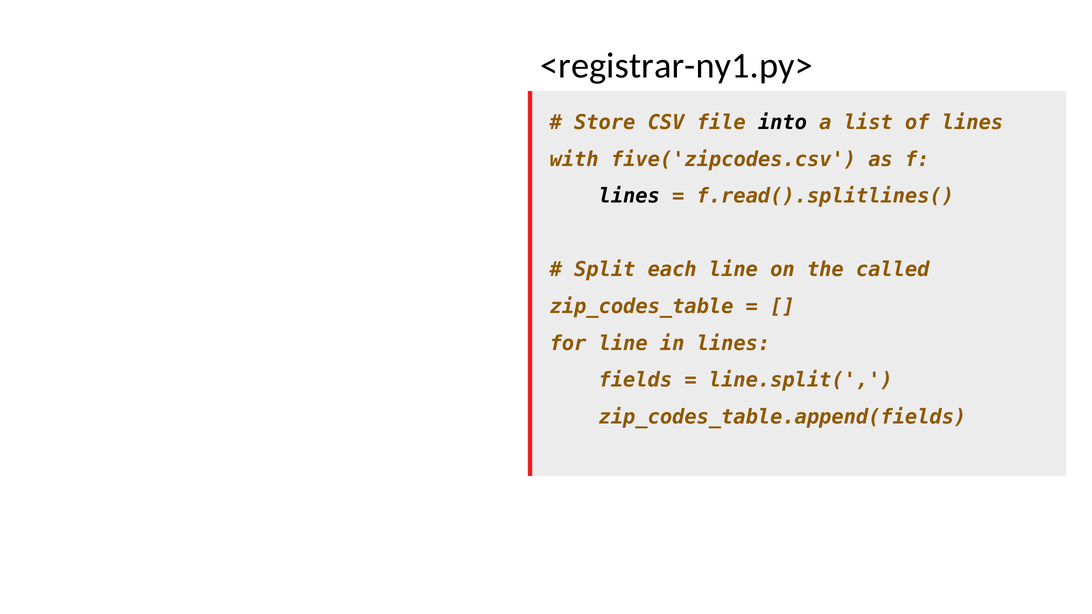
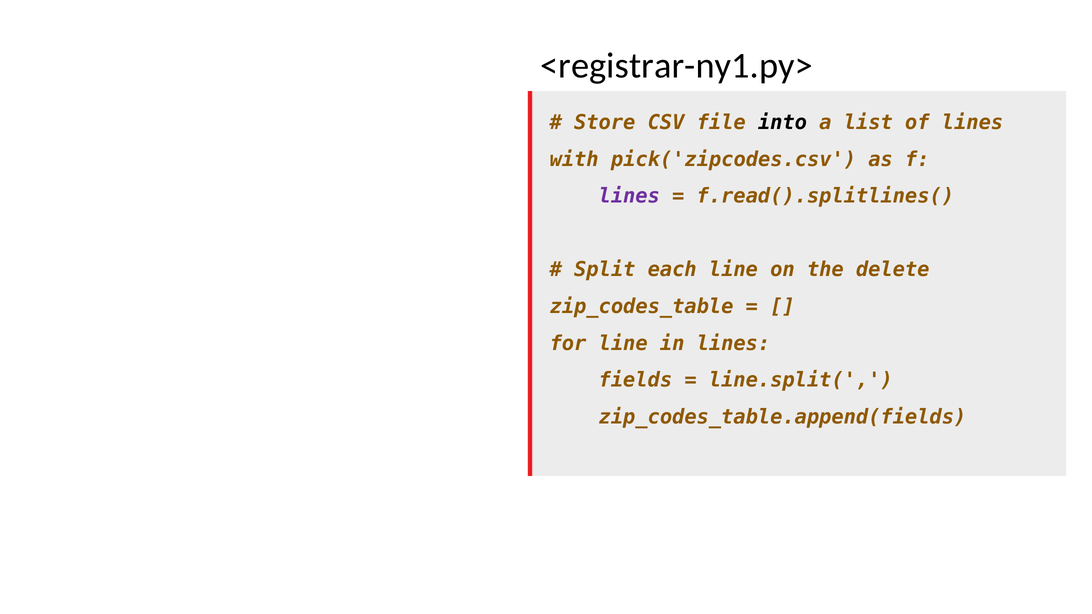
five('zipcodes.csv: five('zipcodes.csv -> pick('zipcodes.csv (734, 159)
lines colour: black -> purple (629, 196)
called: called -> delete (893, 270)
